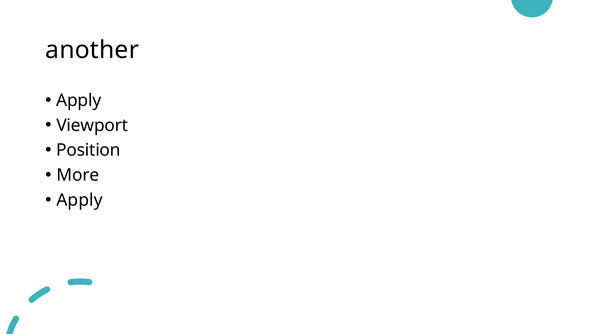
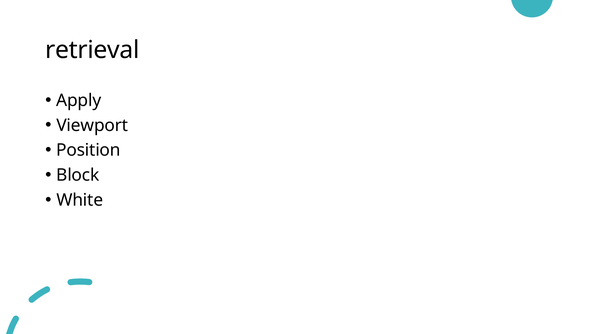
another: another -> retrieval (92, 50)
More: More -> Block (78, 175)
Apply: Apply -> White (80, 200)
